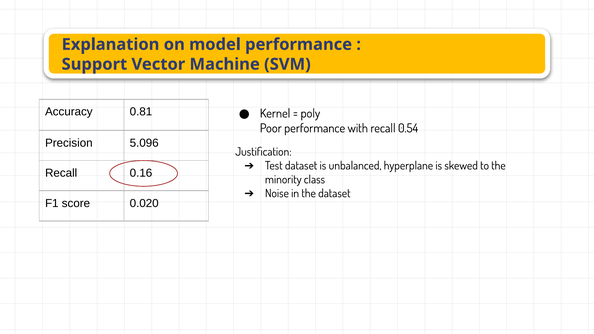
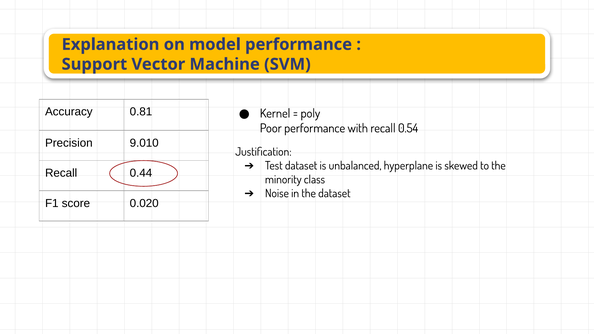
5.096: 5.096 -> 9.010 (144, 143)
0.16: 0.16 -> 0.44 (141, 173)
